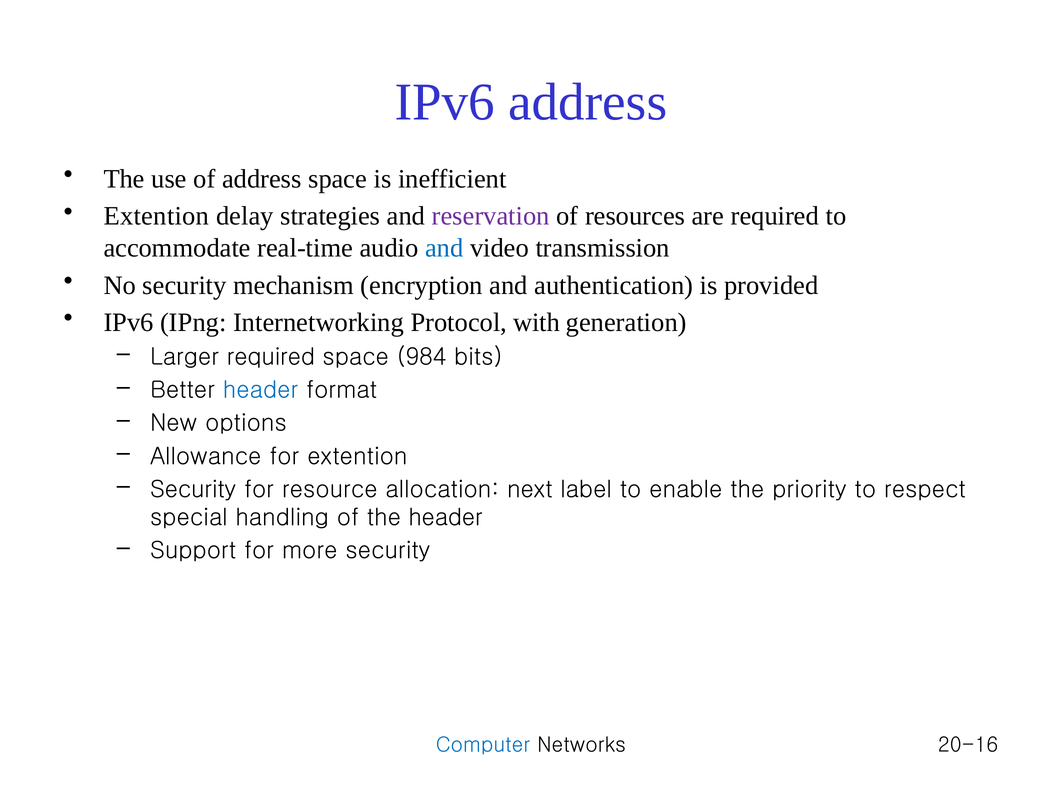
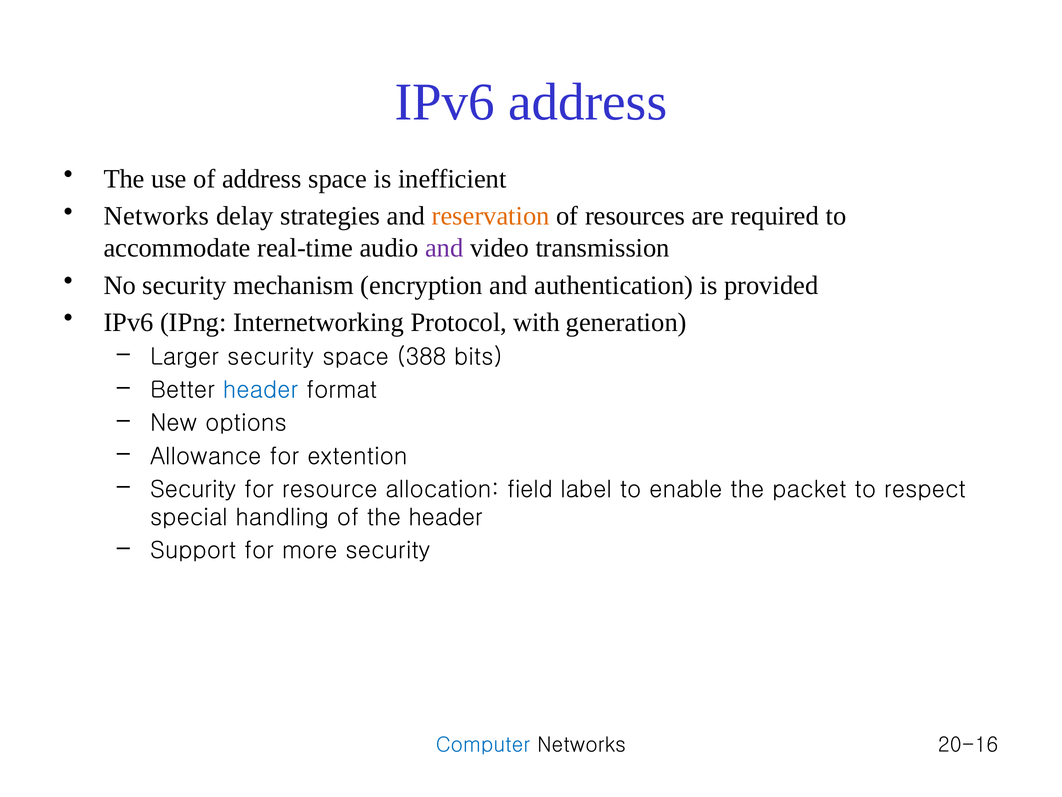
Extention: Extention -> Networks (156, 216)
reservation colour: purple -> orange (491, 216)
and colour: blue -> purple (444, 248)
Larger required: required -> security (271, 357)
984: 984 -> 388 (422, 357)
next: next -> field (530, 489)
priority: priority -> packet (809, 489)
